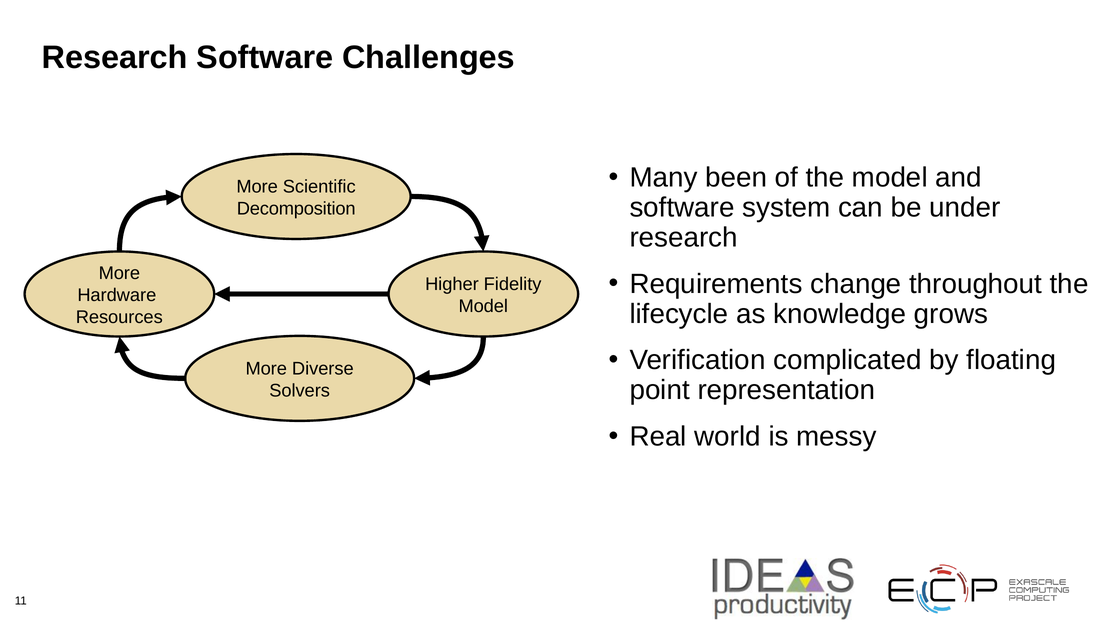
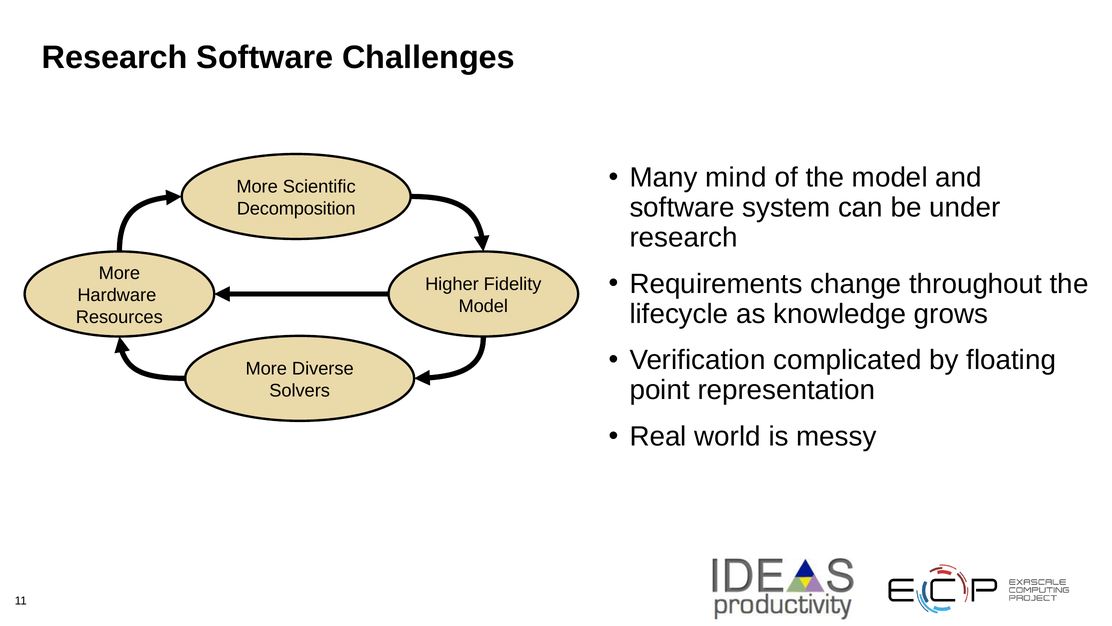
been: been -> mind (736, 177)
